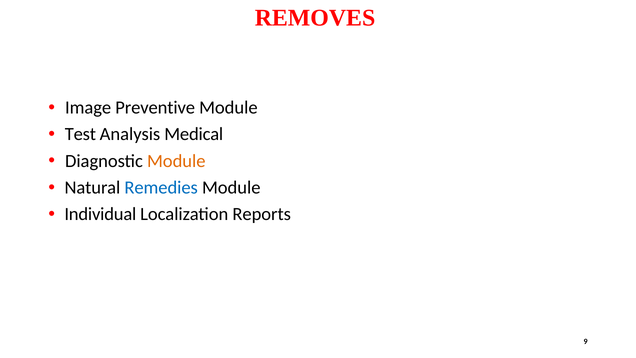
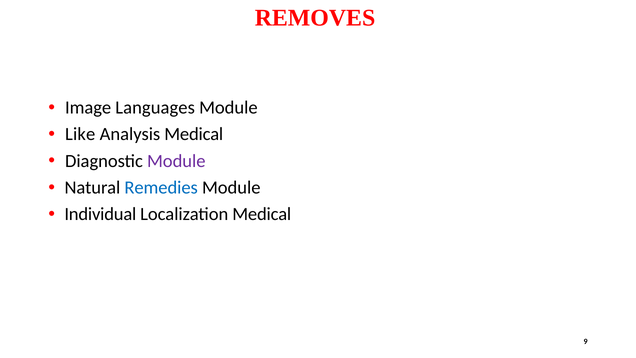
Preventive: Preventive -> Languages (155, 108)
Test: Test -> Like (80, 134)
Module colour: orange -> purple (176, 161)
Localization Reports: Reports -> Medical (262, 214)
